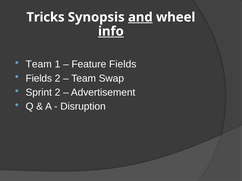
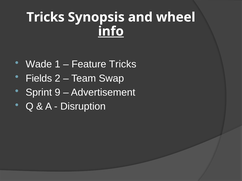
and underline: present -> none (140, 17)
Team: Team -> Wade (39, 64)
Feature Fields: Fields -> Tricks (123, 64)
Sprint 2: 2 -> 9 (58, 93)
